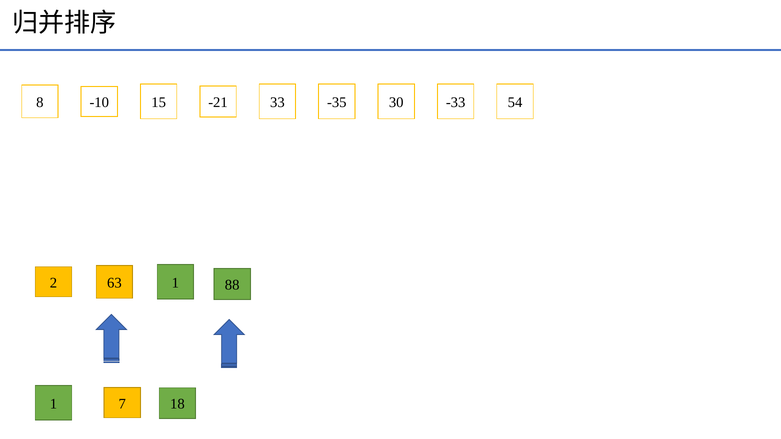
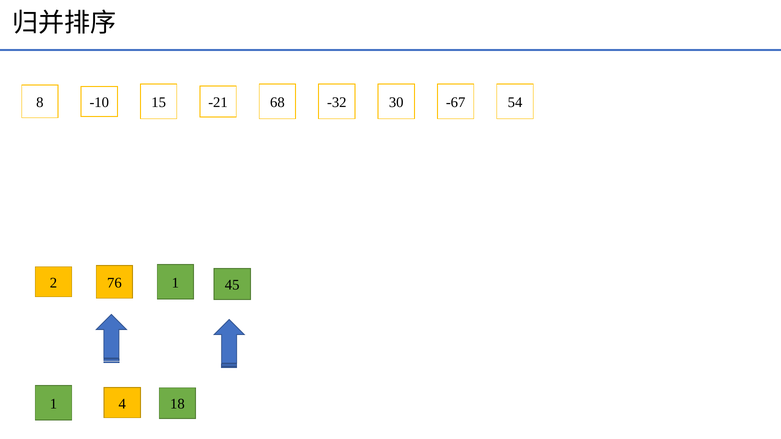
33: 33 -> 68 (277, 103)
-35: -35 -> -32 (337, 103)
-33: -33 -> -67 (456, 103)
63: 63 -> 76 (114, 283)
88: 88 -> 45 (232, 285)
7: 7 -> 4 (122, 404)
